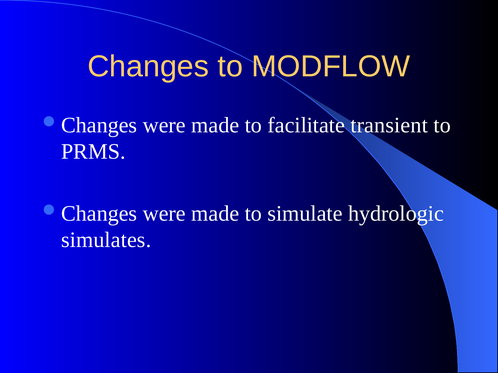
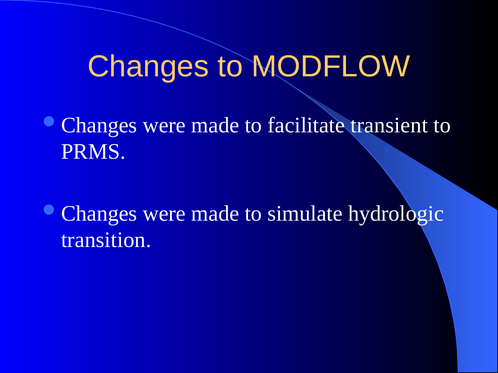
simulates: simulates -> transition (106, 240)
